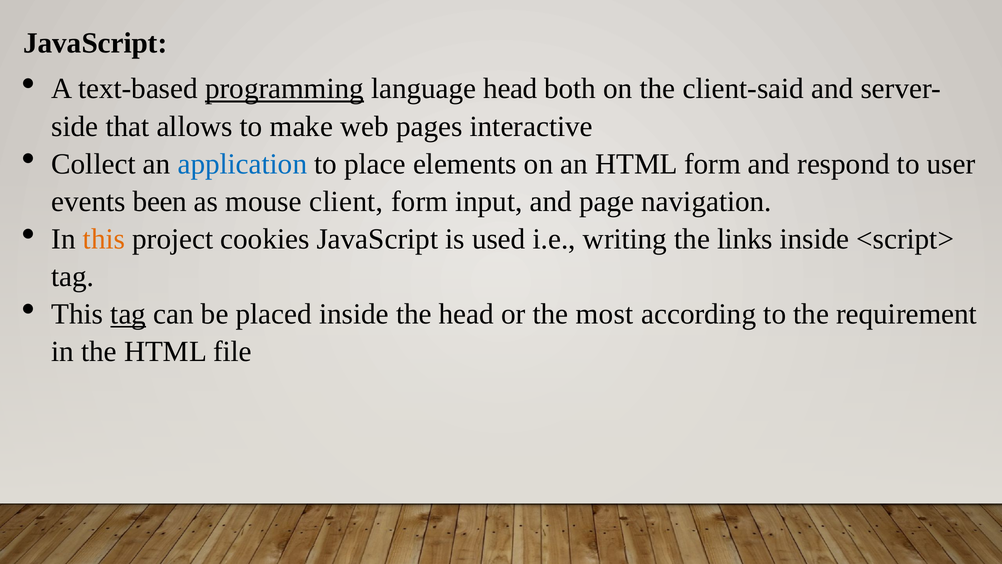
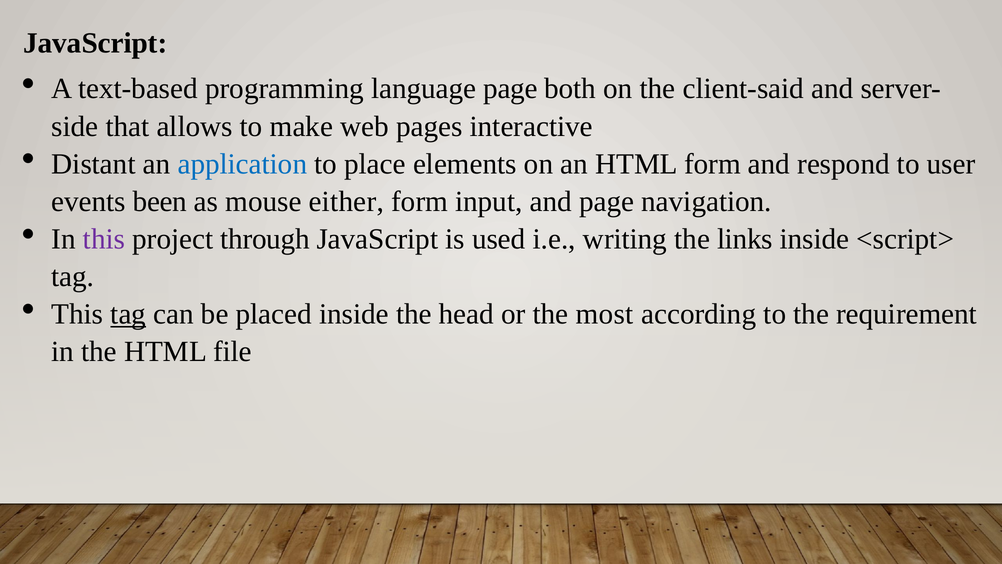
programming underline: present -> none (284, 89)
language head: head -> page (510, 89)
Collect: Collect -> Distant (94, 164)
client: client -> either (346, 201)
this colour: orange -> purple (104, 239)
cookies: cookies -> through (265, 239)
